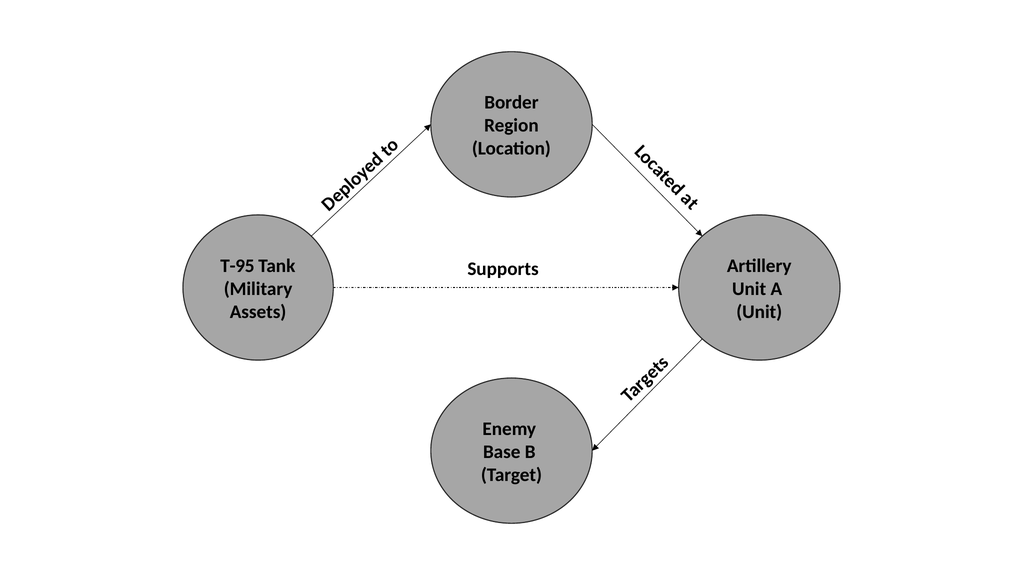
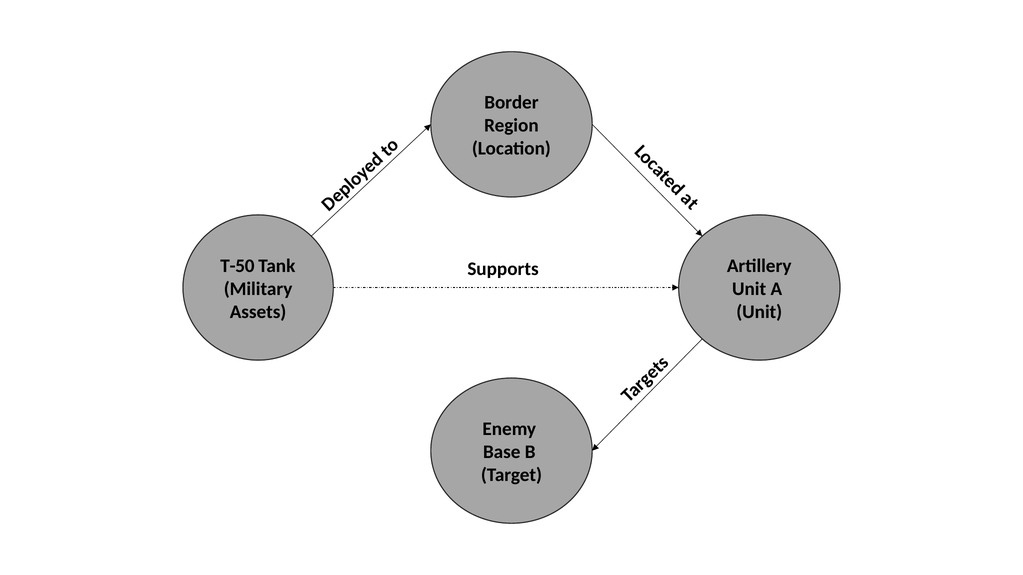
T-95: T-95 -> T-50 (237, 266)
